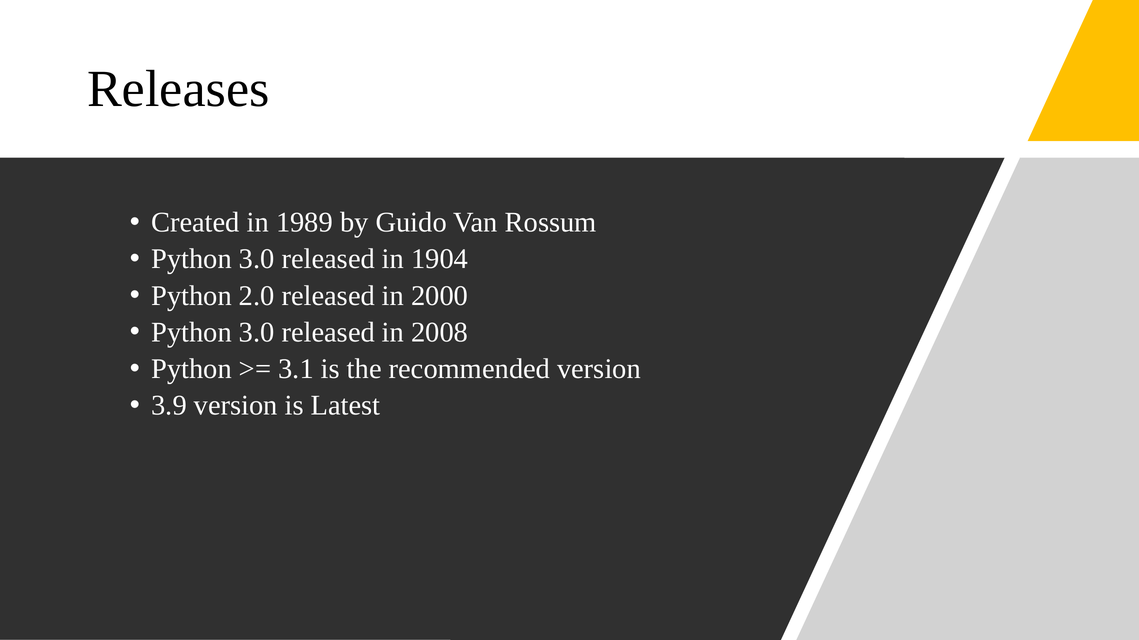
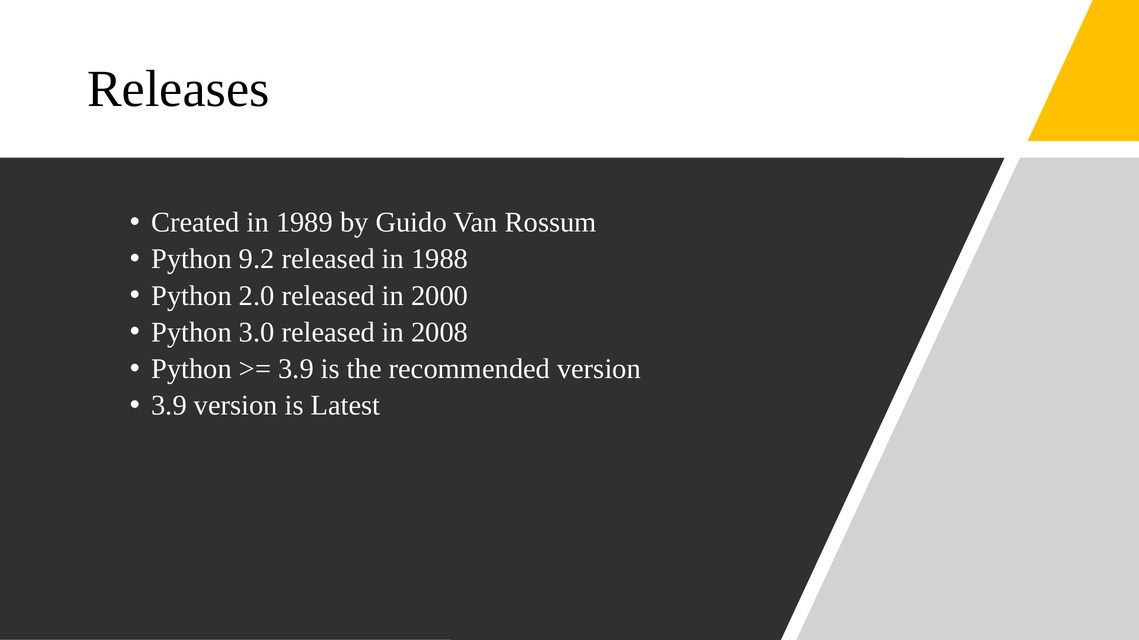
3.0: 3.0 -> 9.2 (257, 259)
1904: 1904 -> 1988 (440, 259)
3.1: 3.1 -> 3.9 (296, 369)
